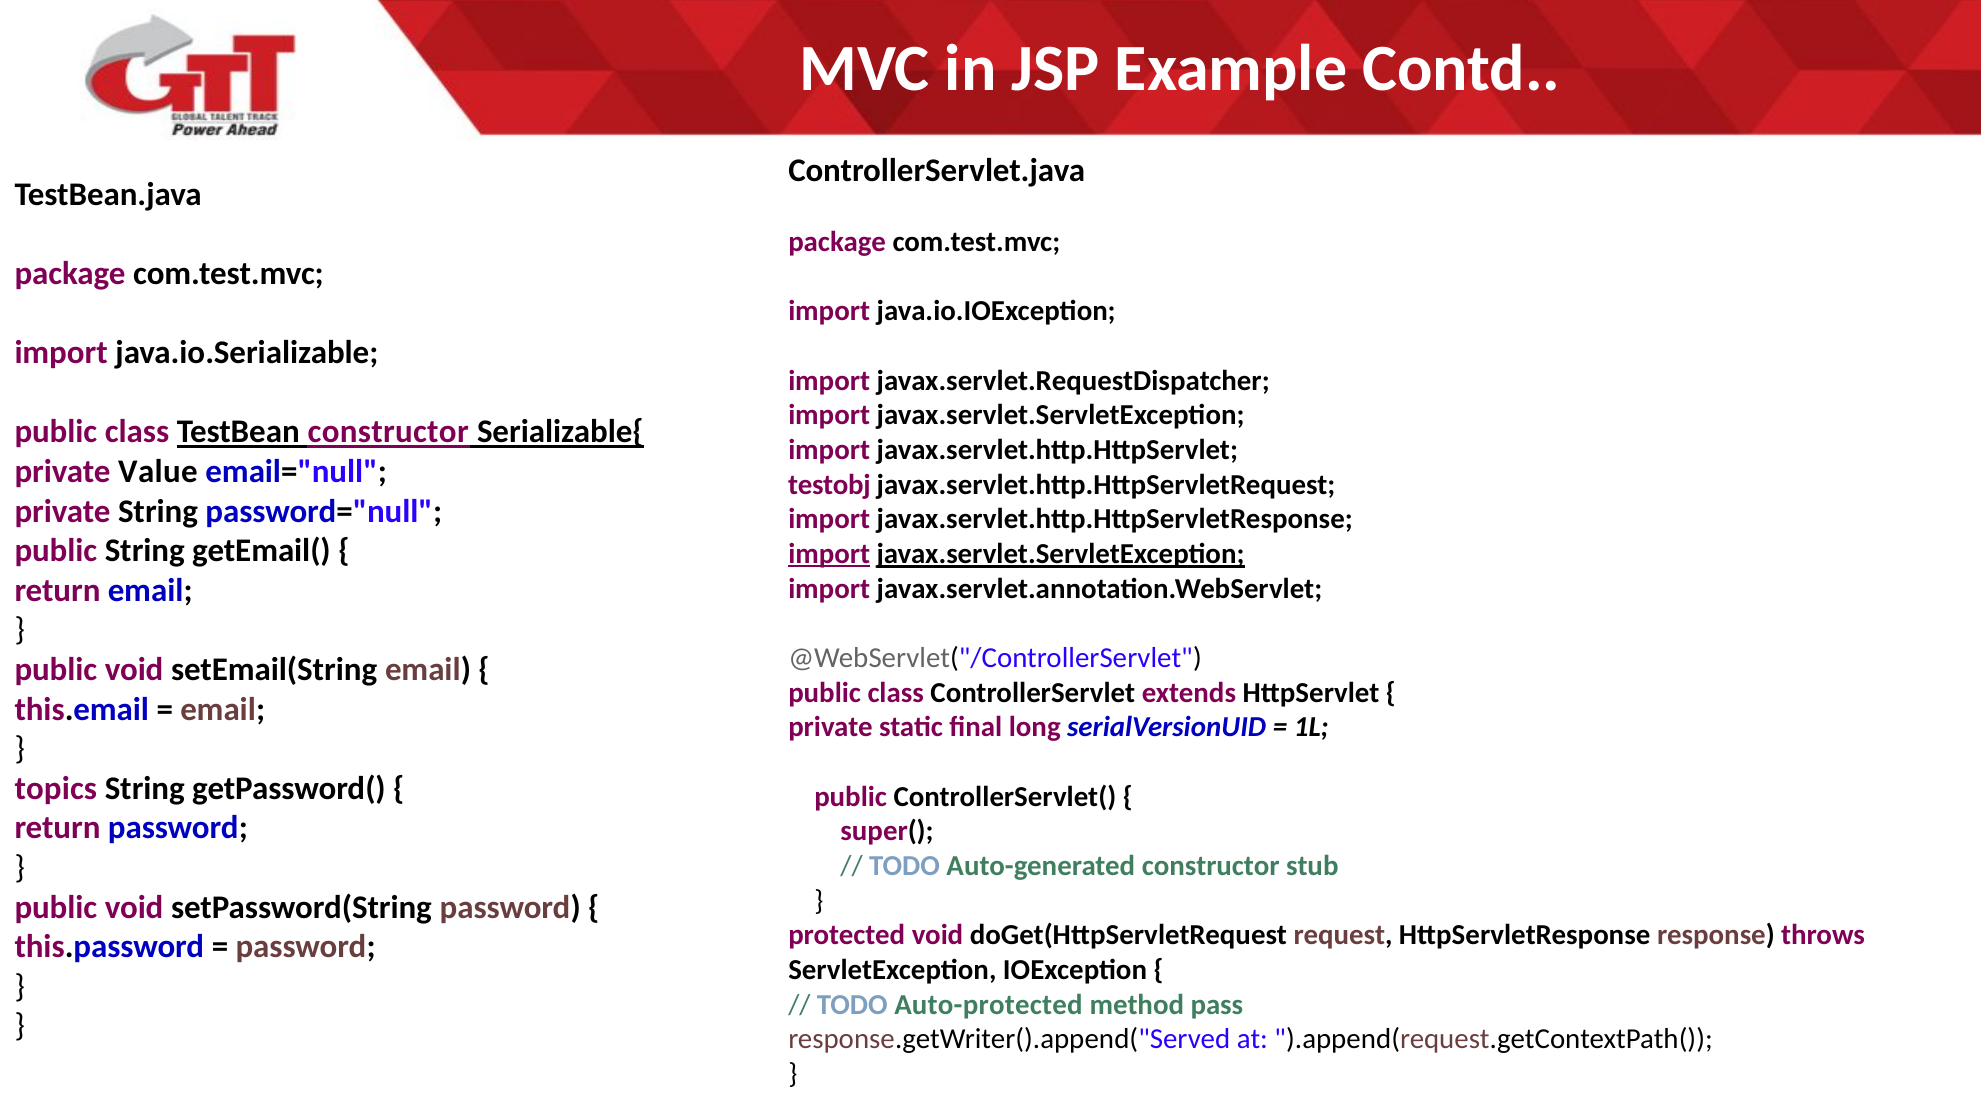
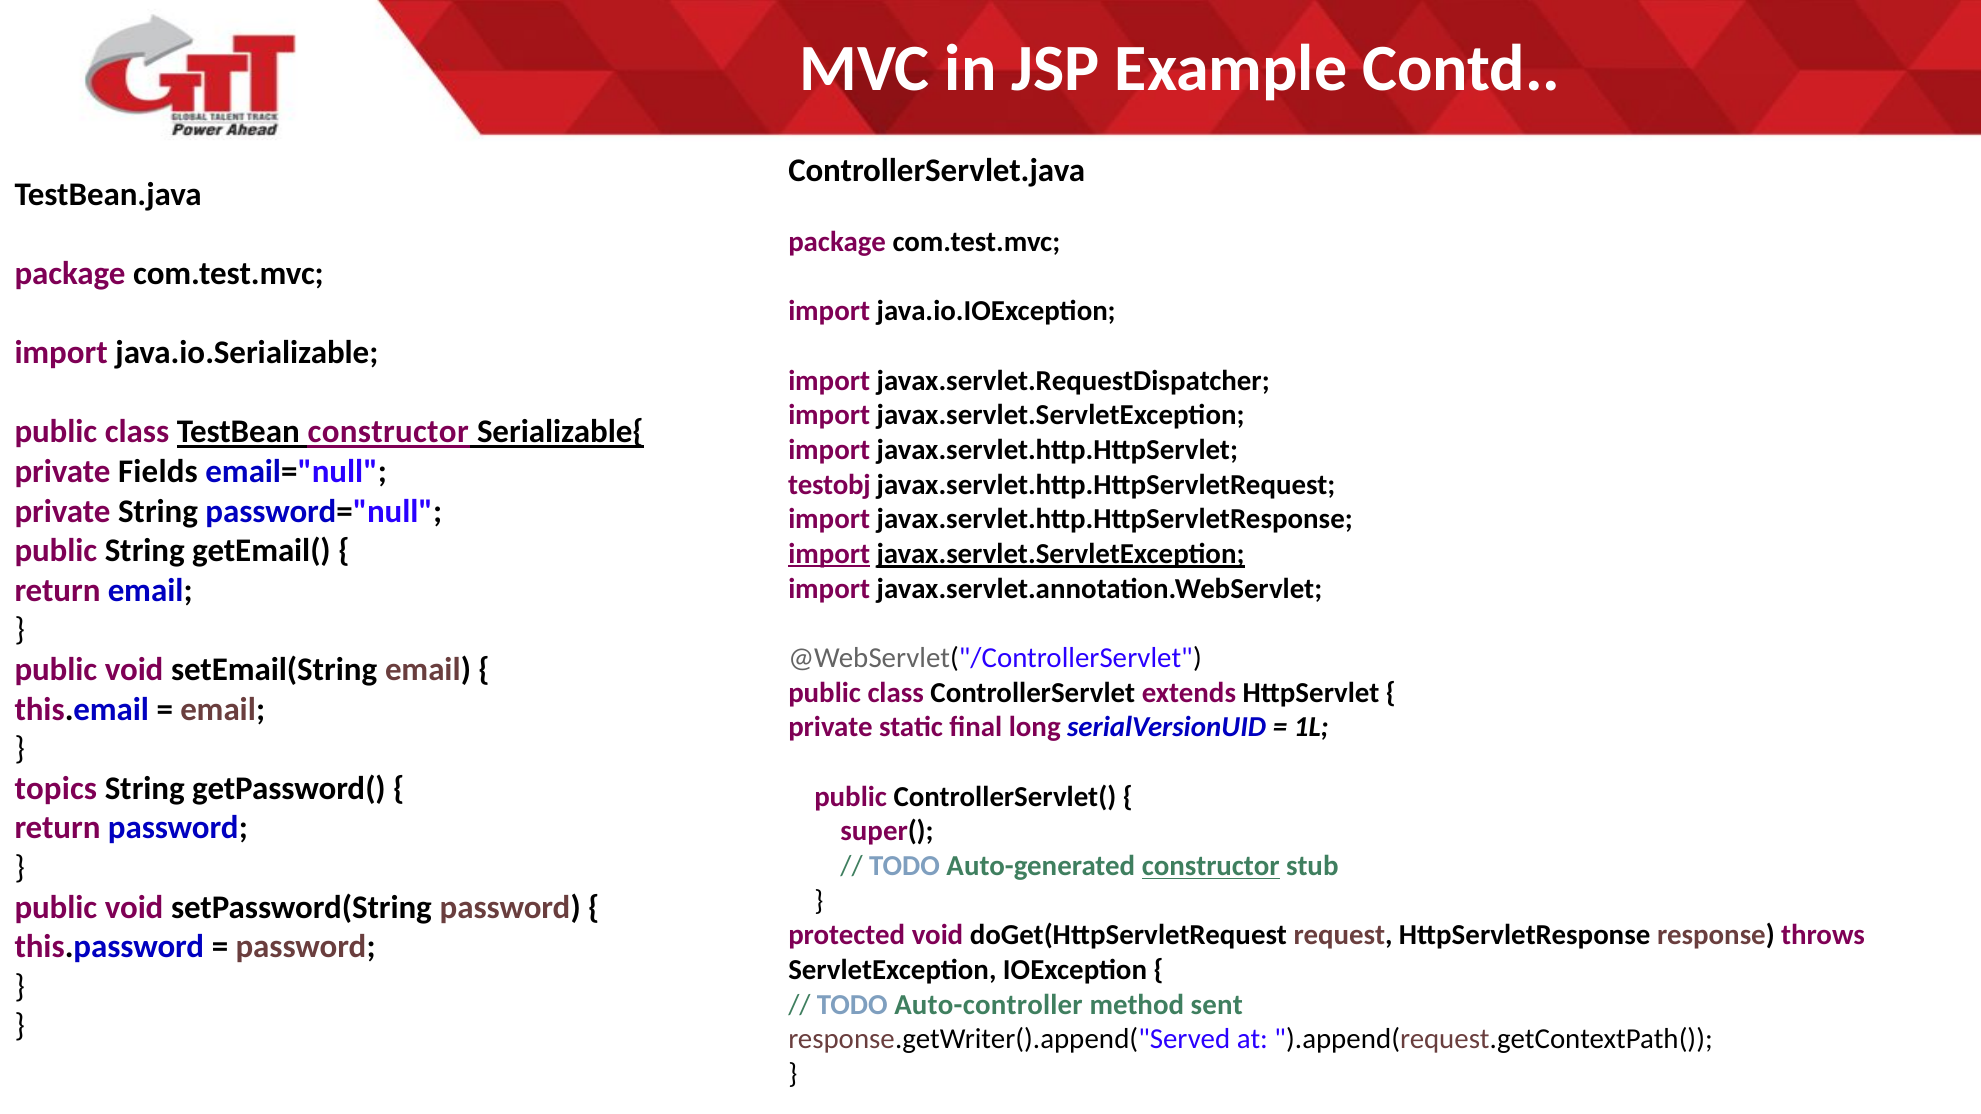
Value: Value -> Fields (158, 472)
constructor underline: none -> present (1211, 866)
Auto-protected: Auto-protected -> Auto-controller (988, 1005)
pass: pass -> sent (1217, 1005)
